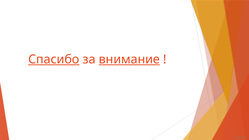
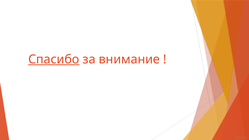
внимание underline: present -> none (129, 59)
